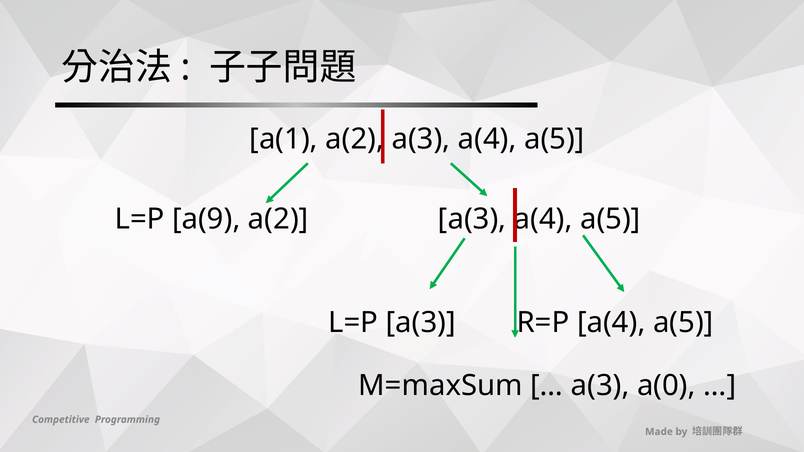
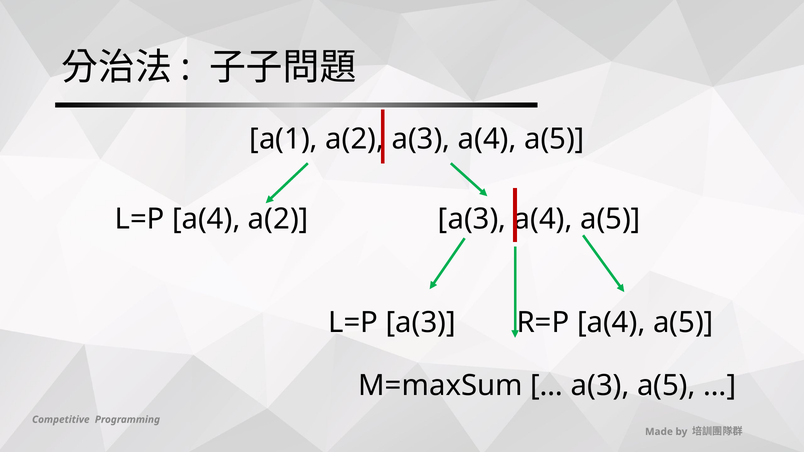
L=P a(9: a(9 -> a(4 (206, 219)
a(3 a(0: a(0 -> a(5 (666, 386)
